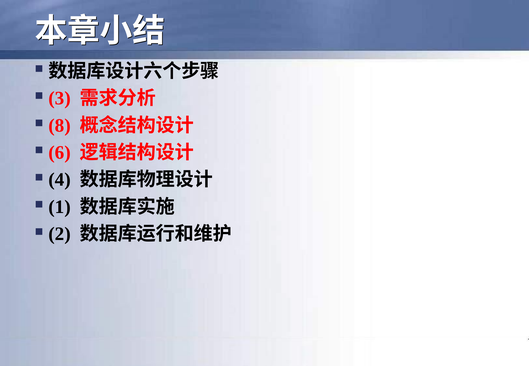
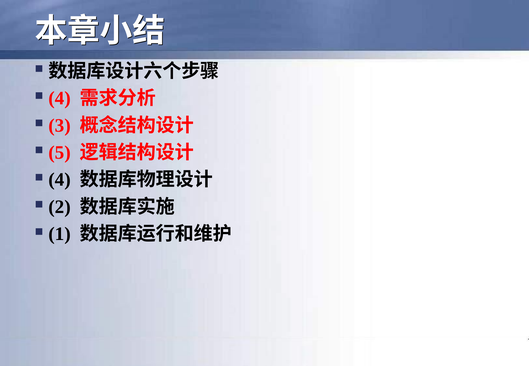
3: 3 -> 4 (60, 98)
8: 8 -> 3 (60, 126)
6: 6 -> 5 (60, 153)
1: 1 -> 2 (60, 207)
2: 2 -> 1 (60, 234)
